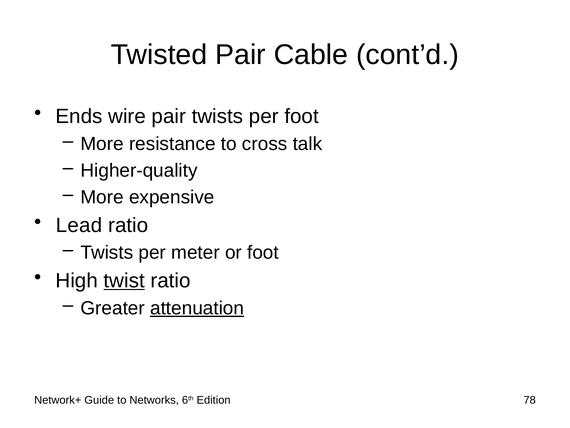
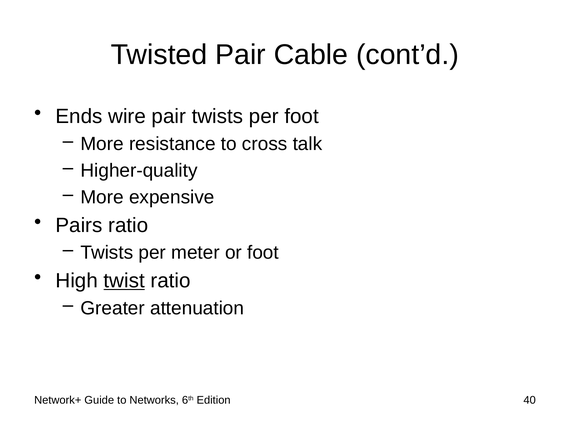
Lead: Lead -> Pairs (79, 225)
attenuation underline: present -> none (197, 308)
78: 78 -> 40 (530, 400)
